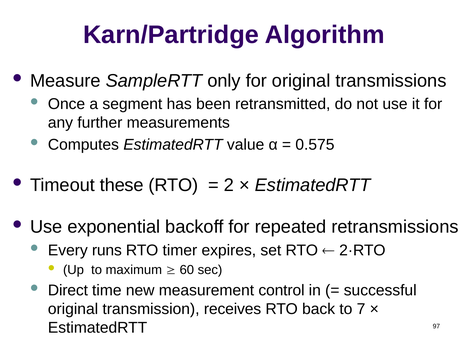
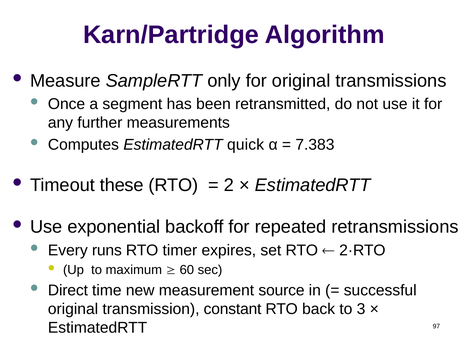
value: value -> quick (246, 145)
0.575: 0.575 -> 7.383 (315, 145)
control: control -> source (282, 290)
receives: receives -> constant (233, 309)
7: 7 -> 3 (361, 309)
